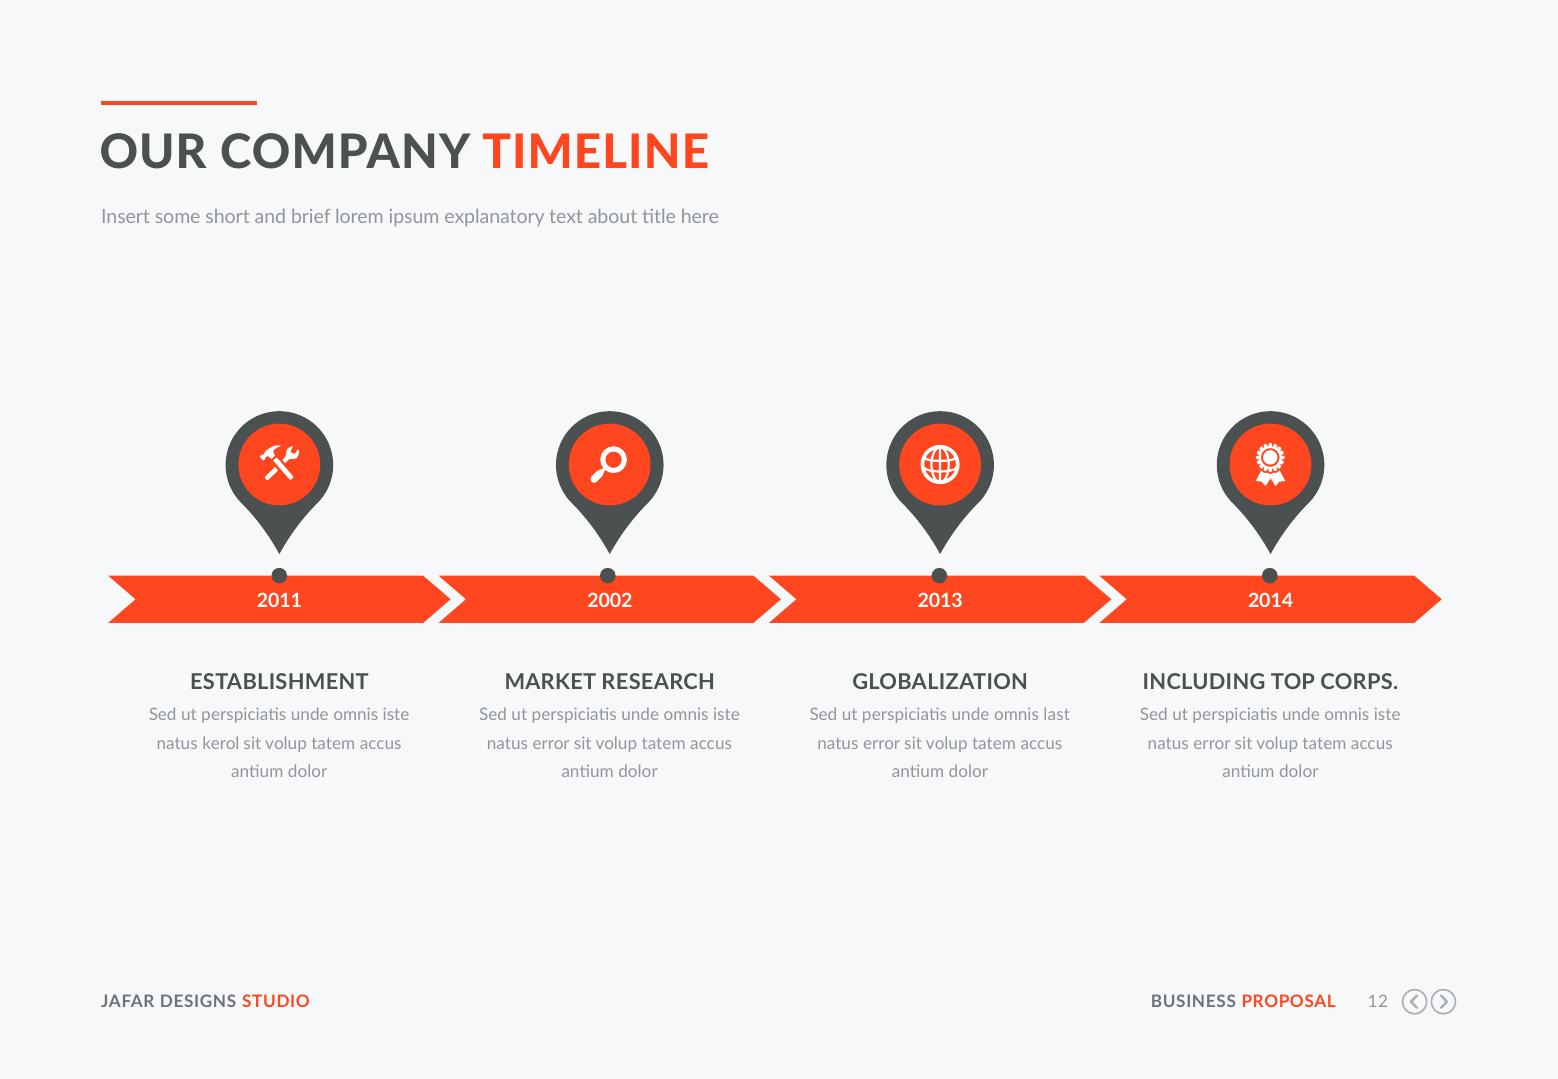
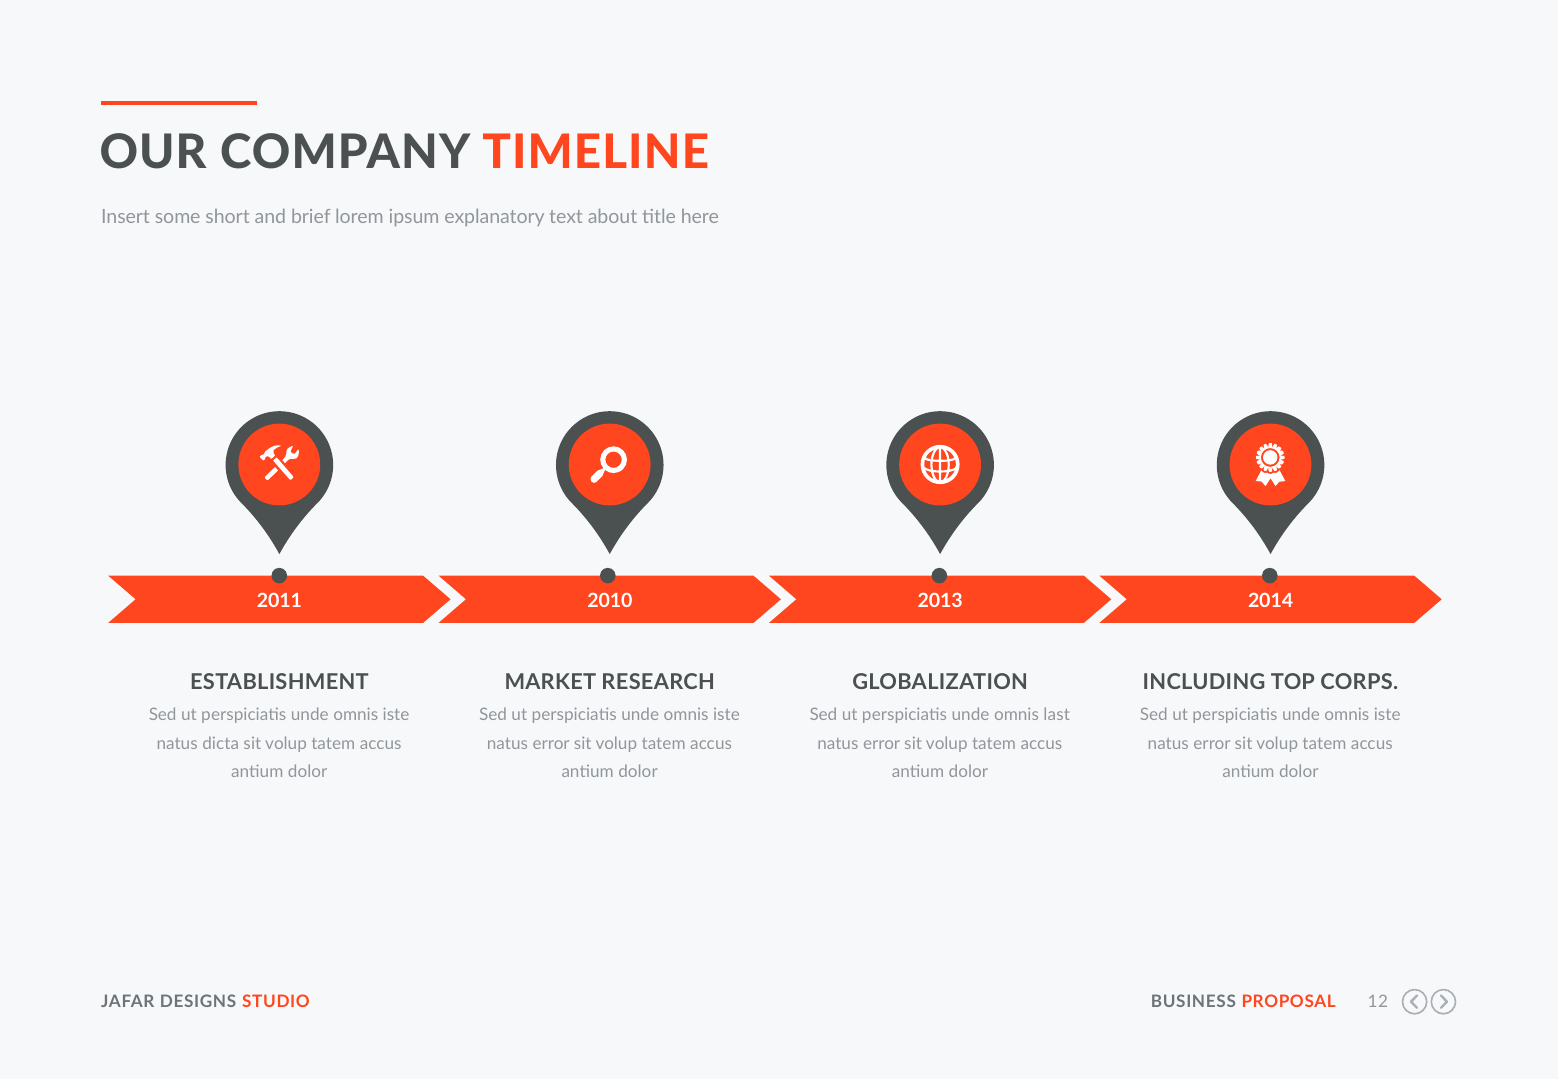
2002: 2002 -> 2010 (610, 601)
kerol: kerol -> dicta (221, 743)
